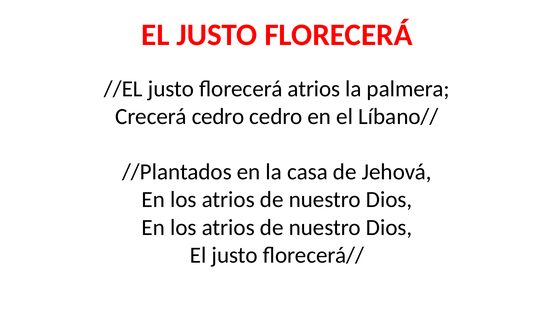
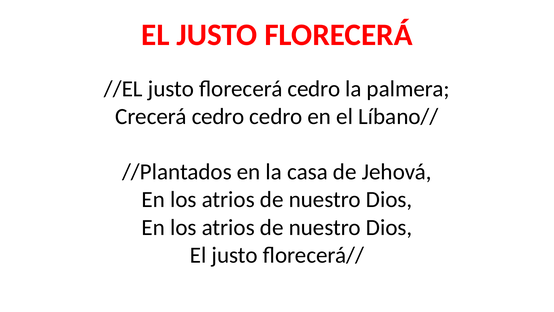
florecerá atrios: atrios -> cedro (314, 89)
